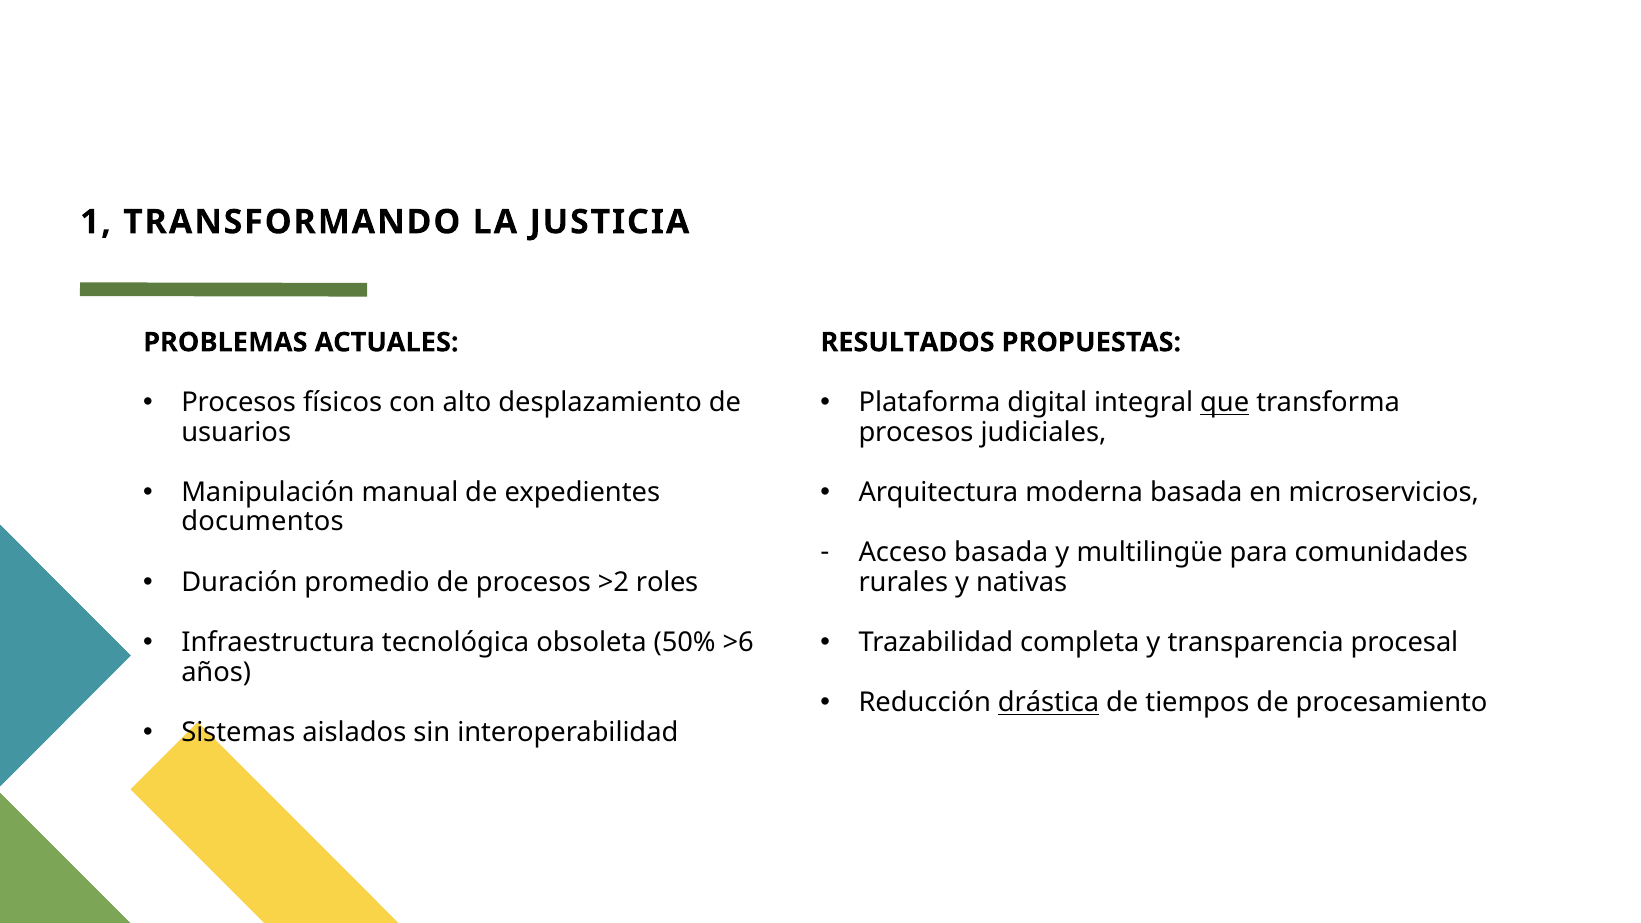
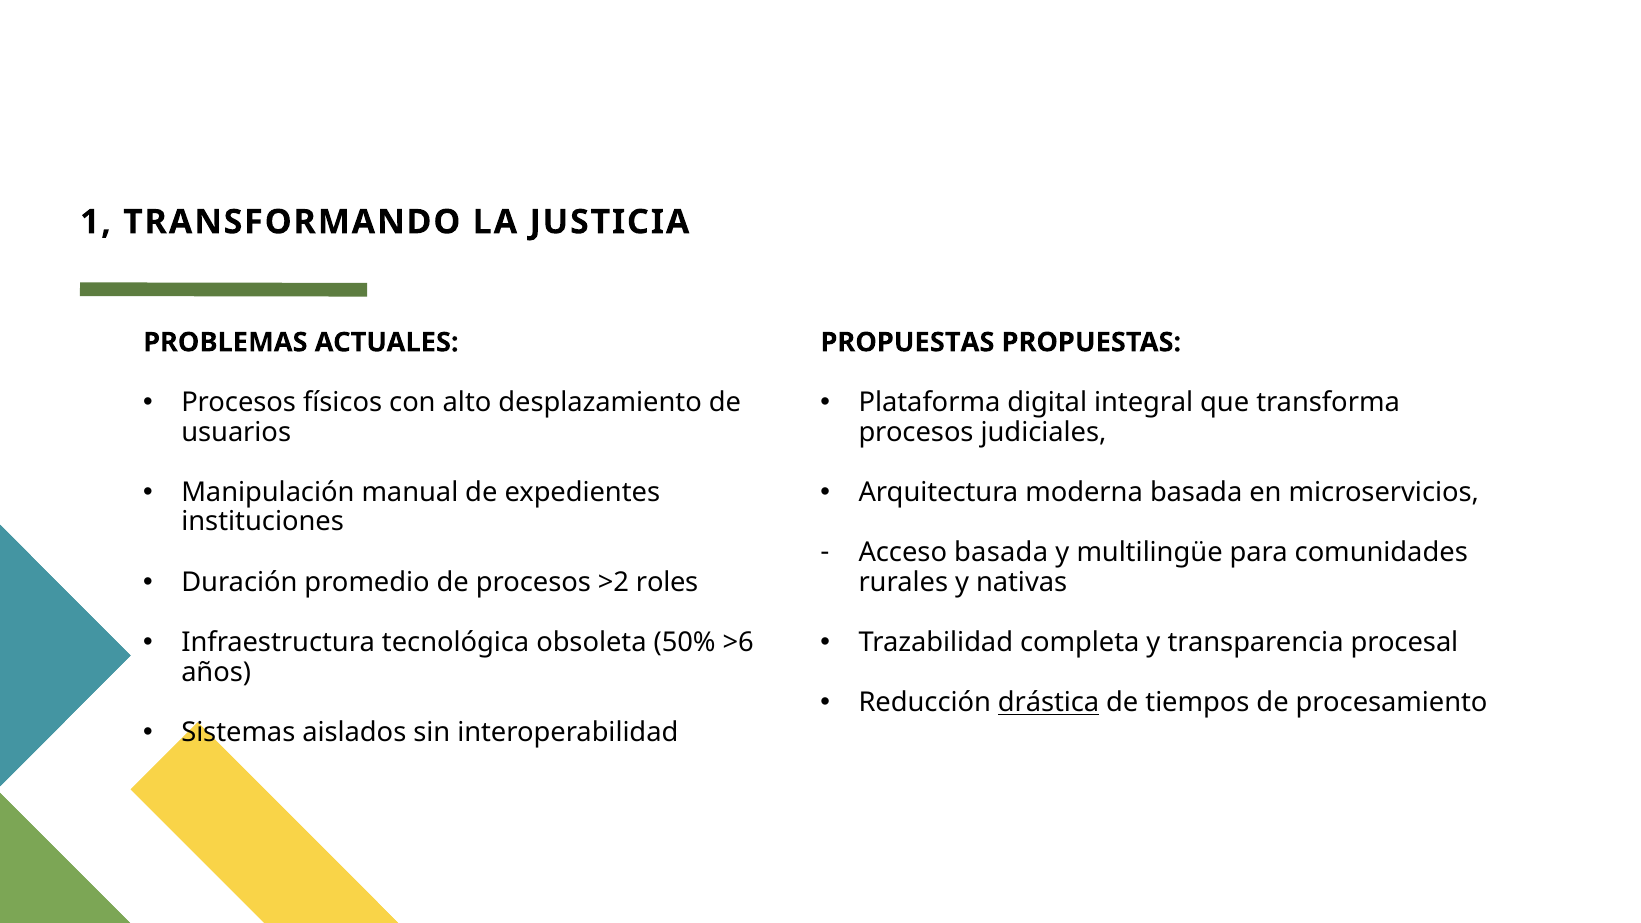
RESULTADOS: RESULTADOS -> PROPUESTAS (908, 342)
que underline: present -> none (1225, 403)
documentos: documentos -> instituciones (263, 522)
